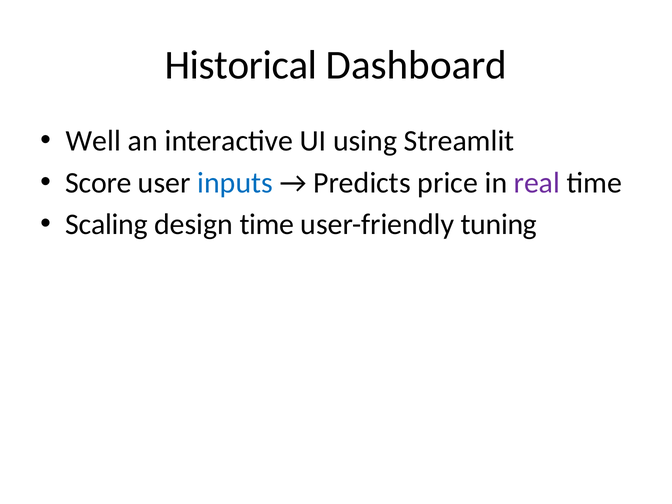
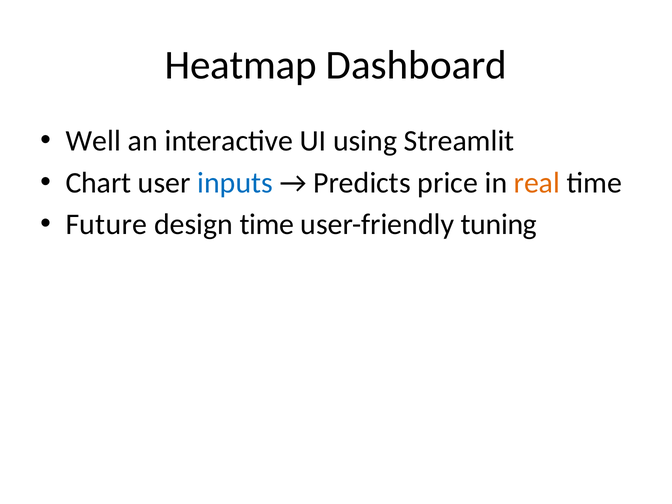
Historical: Historical -> Heatmap (241, 65)
Score: Score -> Chart (98, 183)
real colour: purple -> orange (537, 183)
Scaling: Scaling -> Future (106, 225)
